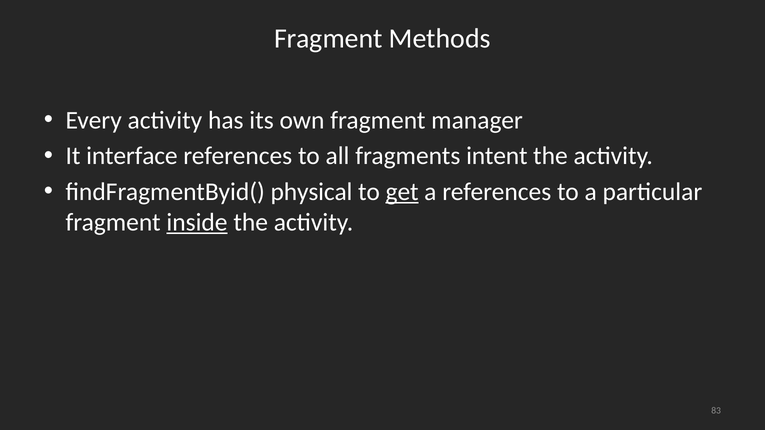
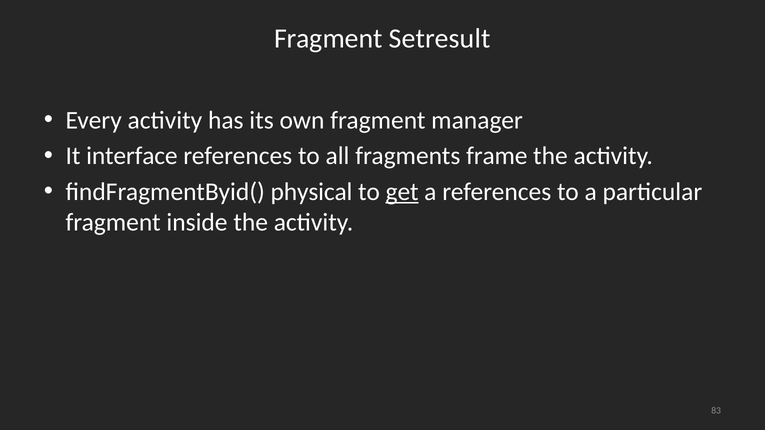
Methods: Methods -> Setresult (440, 39)
intent: intent -> frame (497, 156)
inside underline: present -> none (197, 222)
